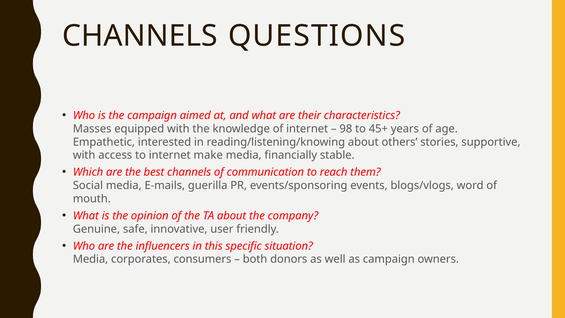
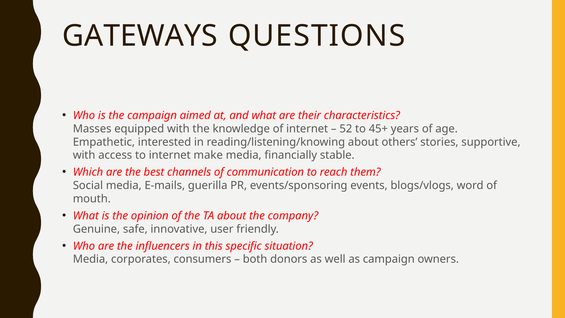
CHANNELS: CHANNELS -> GATEWAYS (140, 36)
98: 98 -> 52 (346, 129)
